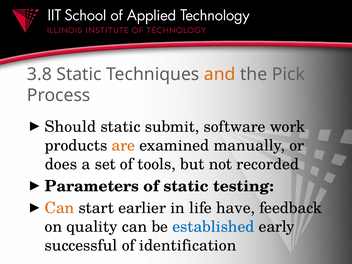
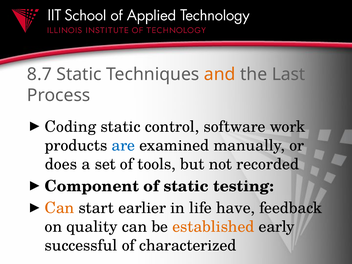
3.8: 3.8 -> 8.7 (39, 74)
Pick: Pick -> Last (289, 74)
Should: Should -> Coding (70, 127)
submit: submit -> control (172, 127)
are colour: orange -> blue (123, 145)
Parameters: Parameters -> Component (92, 186)
established colour: blue -> orange (213, 227)
identification: identification -> characterized (188, 246)
